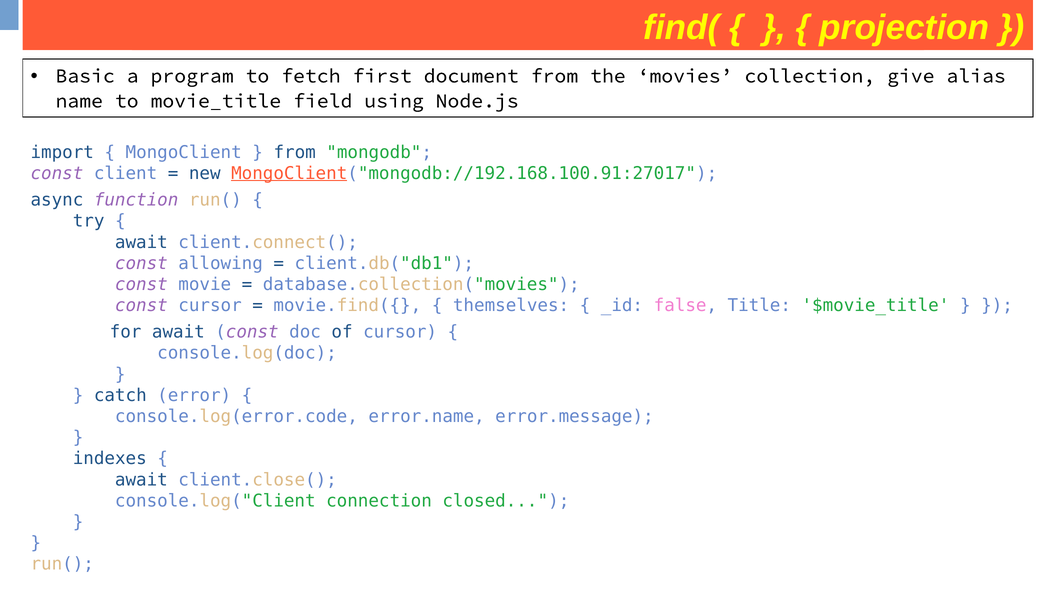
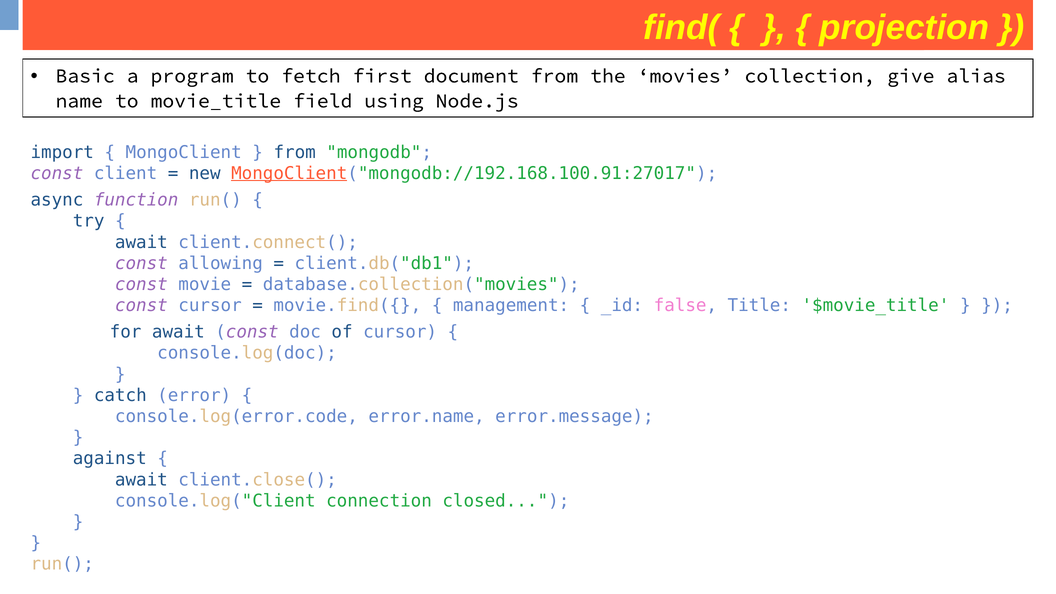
themselves: themselves -> management (511, 306)
indexes: indexes -> against (110, 459)
